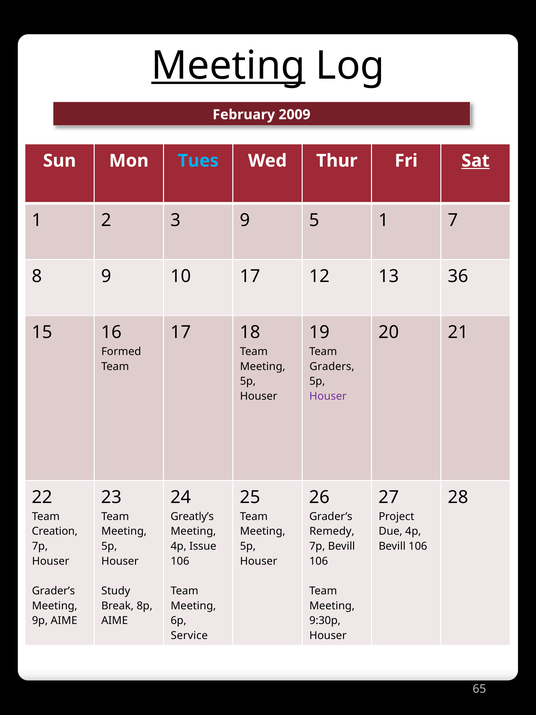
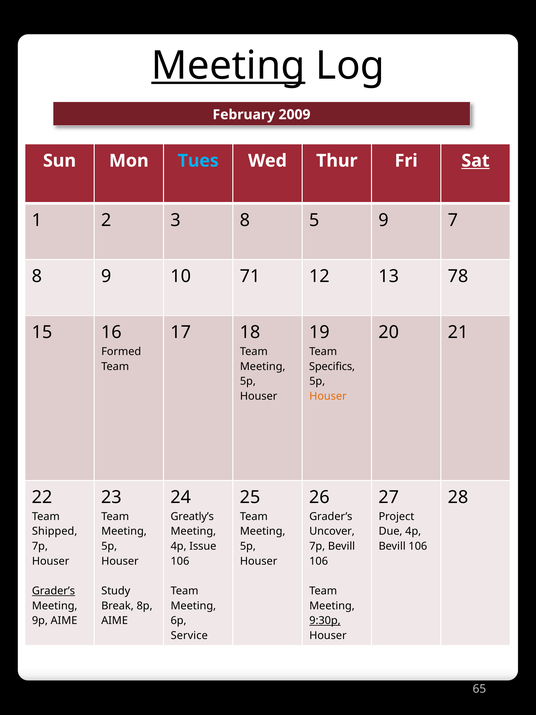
3 9: 9 -> 8 (245, 220)
5 1: 1 -> 9 (384, 220)
10 17: 17 -> 71 (250, 276)
36: 36 -> 78 (458, 276)
Graders: Graders -> Specifics (332, 366)
Houser colour: purple -> orange (328, 396)
Creation: Creation -> Shipped (55, 531)
Remedy: Remedy -> Uncover (332, 531)
Grader’s underline: none -> present (53, 591)
9:30p underline: none -> present (325, 620)
